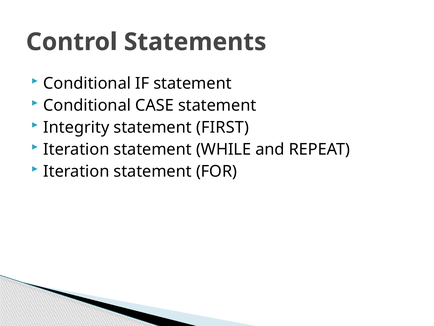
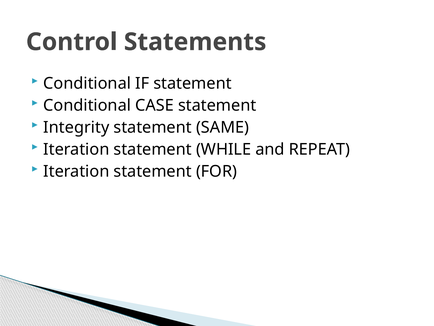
FIRST: FIRST -> SAME (223, 127)
